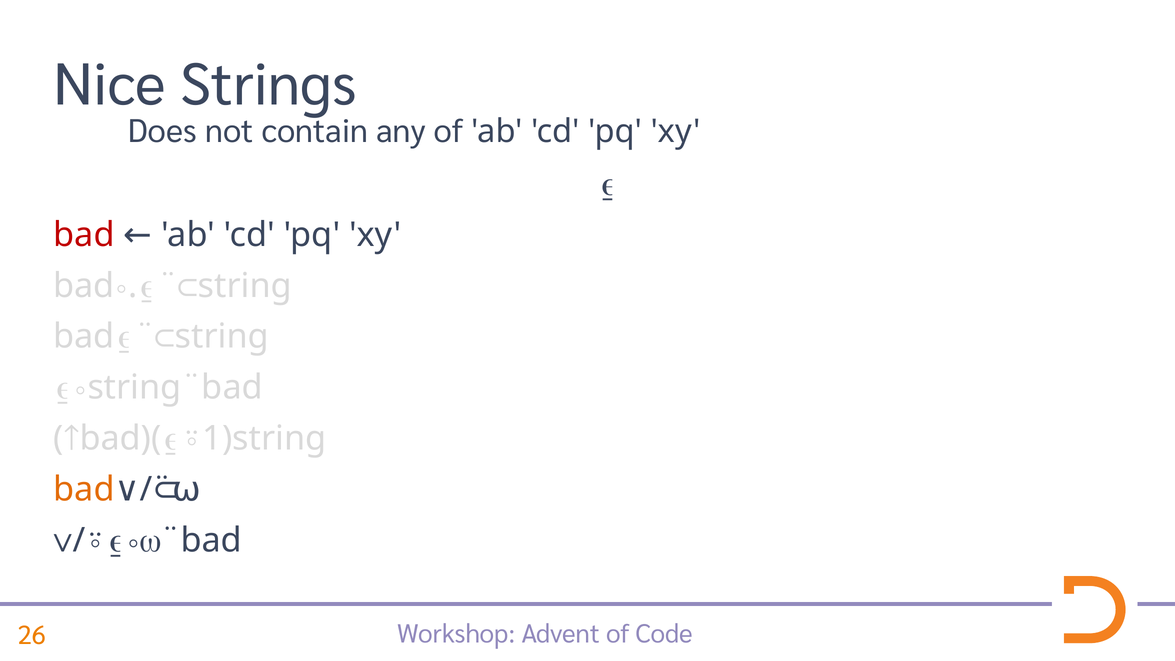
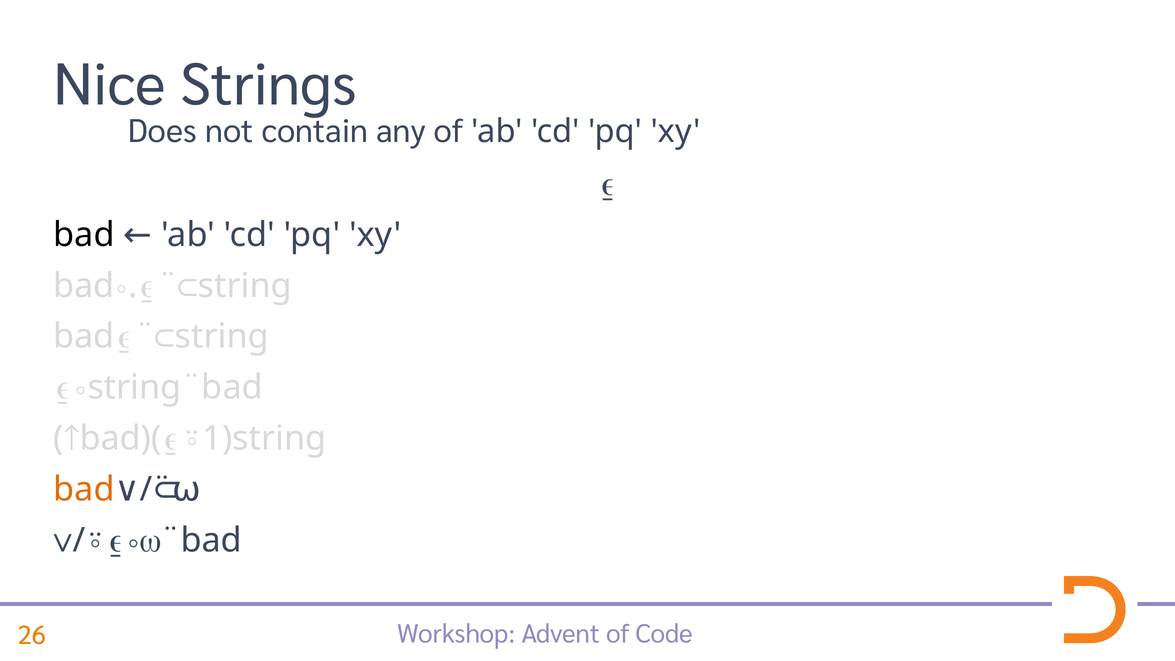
bad colour: red -> black (84, 235)
